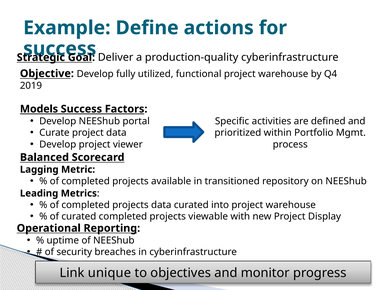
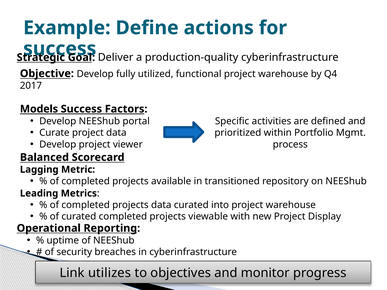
2019: 2019 -> 2017 (31, 86)
unique: unique -> utilizes (110, 273)
